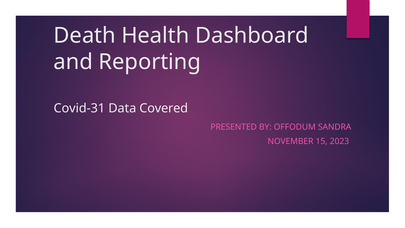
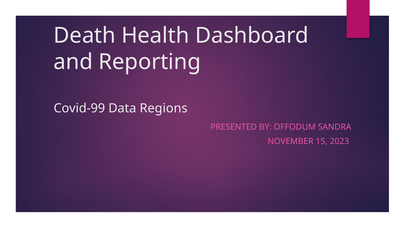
Covid-31: Covid-31 -> Covid-99 (79, 108)
Covered: Covered -> Regions (164, 108)
